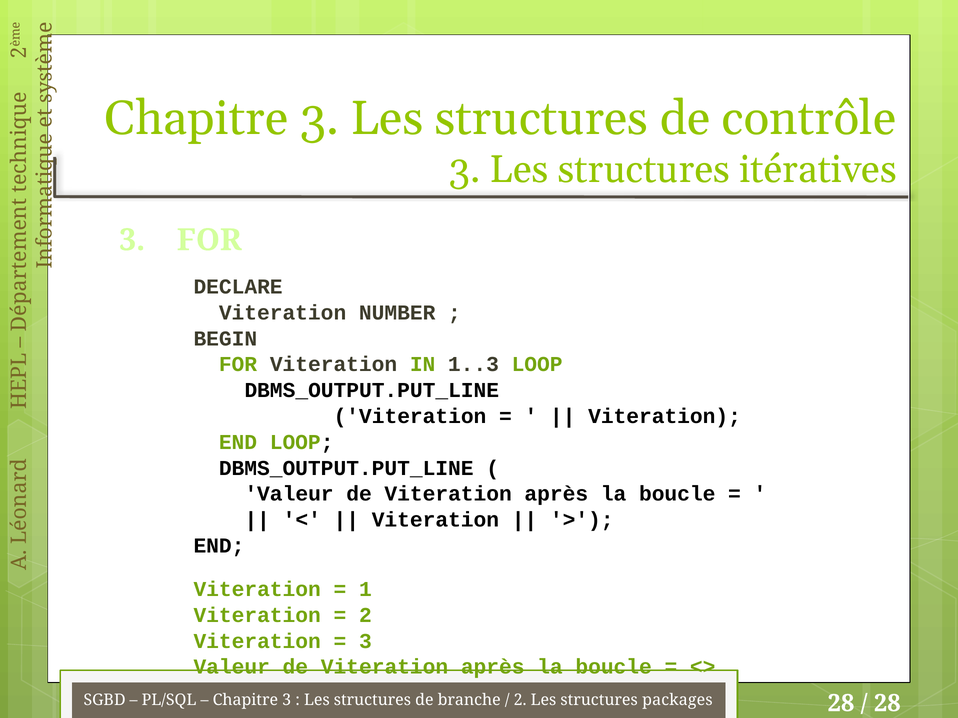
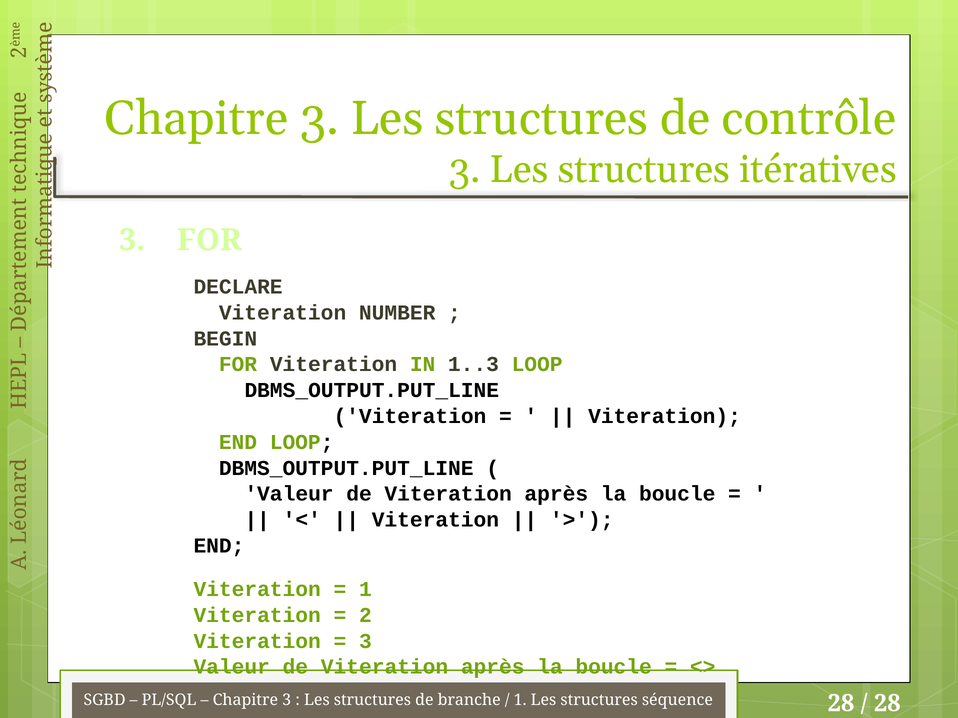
2: 2 -> 1 (520, 700)
packages: packages -> séquence (677, 700)
